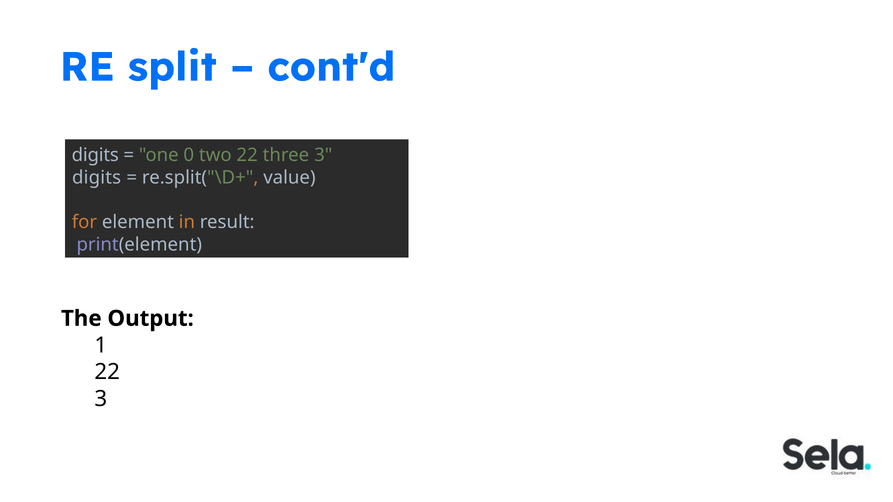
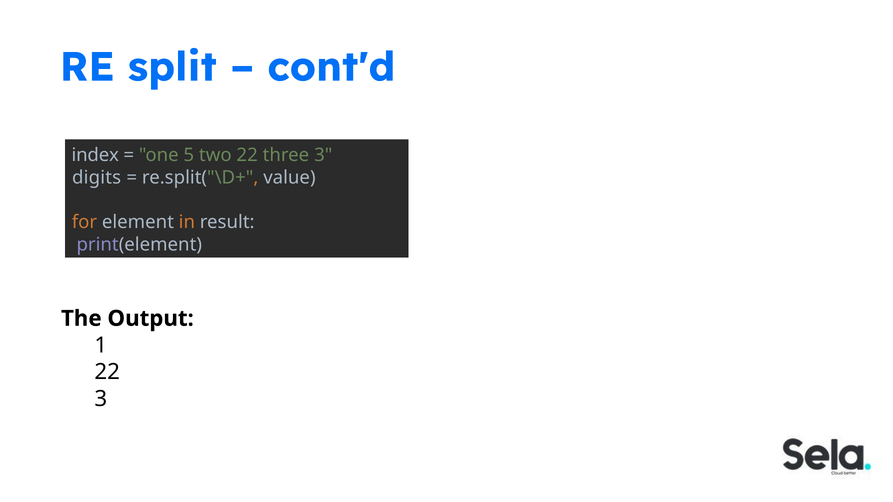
digits: digits -> index (95, 155)
0: 0 -> 5 (189, 155)
